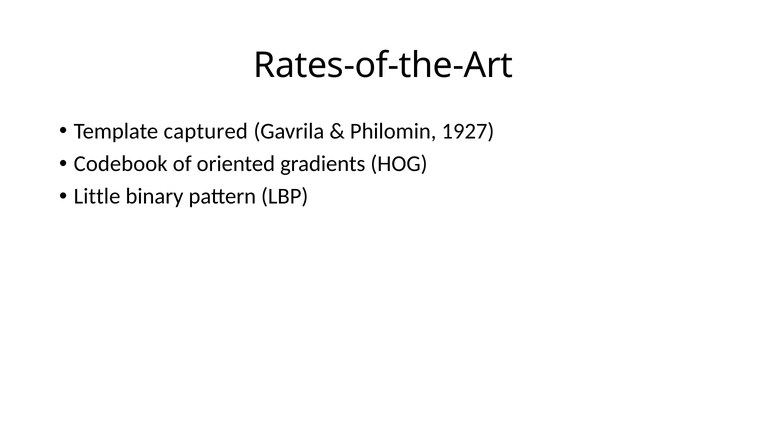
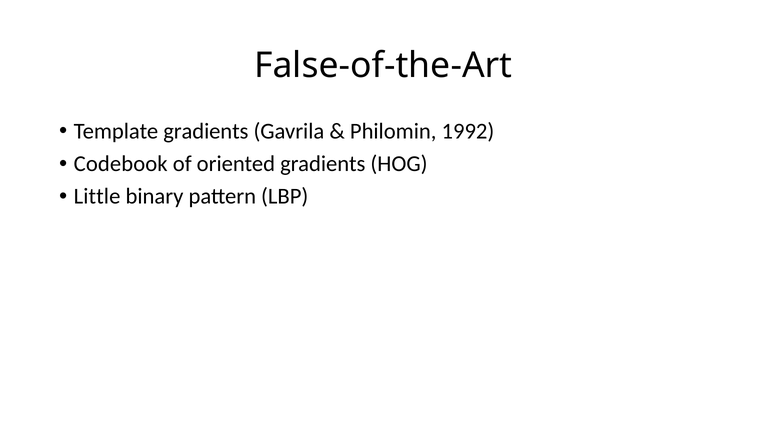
Rates-of-the-Art: Rates-of-the-Art -> False-of-the-Art (383, 65)
Template captured: captured -> gradients (206, 131)
1927: 1927 -> 1992 (468, 131)
